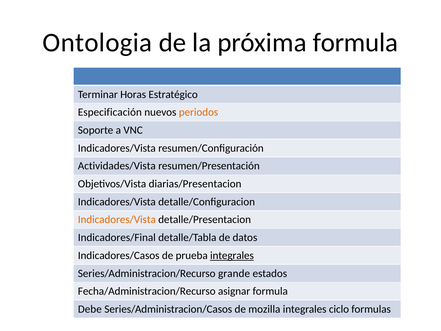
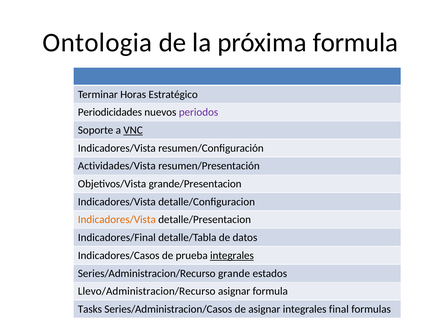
Especificación: Especificación -> Periodicidades (110, 112)
periodos colour: orange -> purple (199, 112)
VNC underline: none -> present (133, 130)
diarias/Presentacion: diarias/Presentacion -> grande/Presentacion (195, 184)
Fecha/Administracion/Recurso: Fecha/Administracion/Recurso -> Llevo/Administracion/Recurso (147, 291)
Debe: Debe -> Tasks (90, 309)
de mozilla: mozilla -> asignar (264, 309)
ciclo: ciclo -> final (339, 309)
